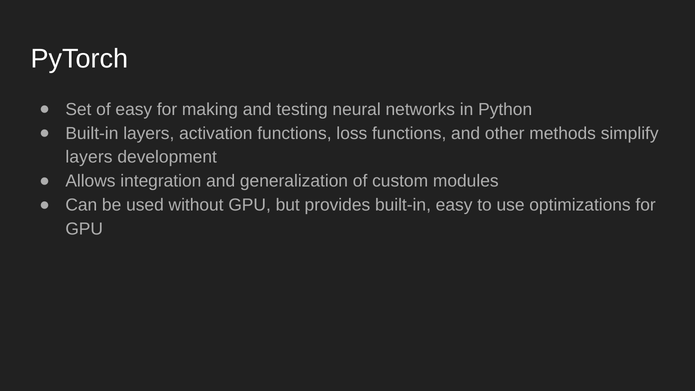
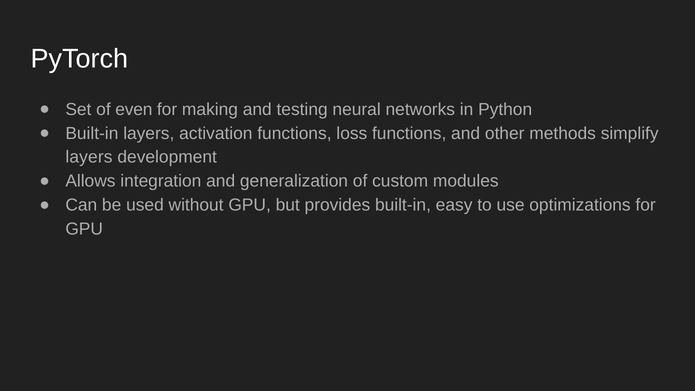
of easy: easy -> even (134, 109)
